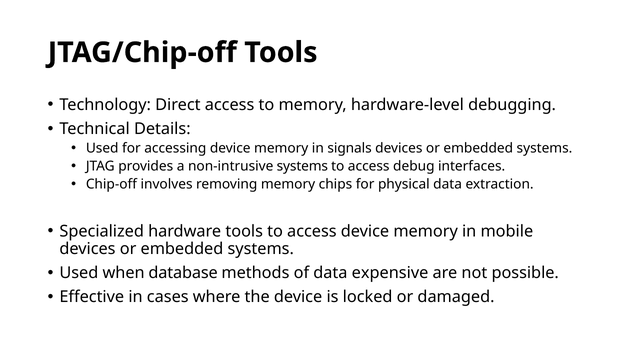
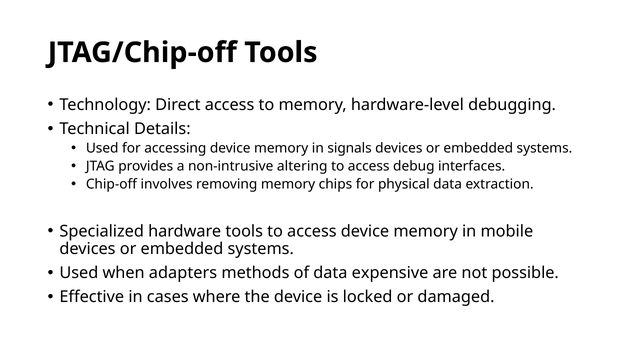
non-intrusive systems: systems -> altering (302, 166)
database: database -> adapters (183, 273)
